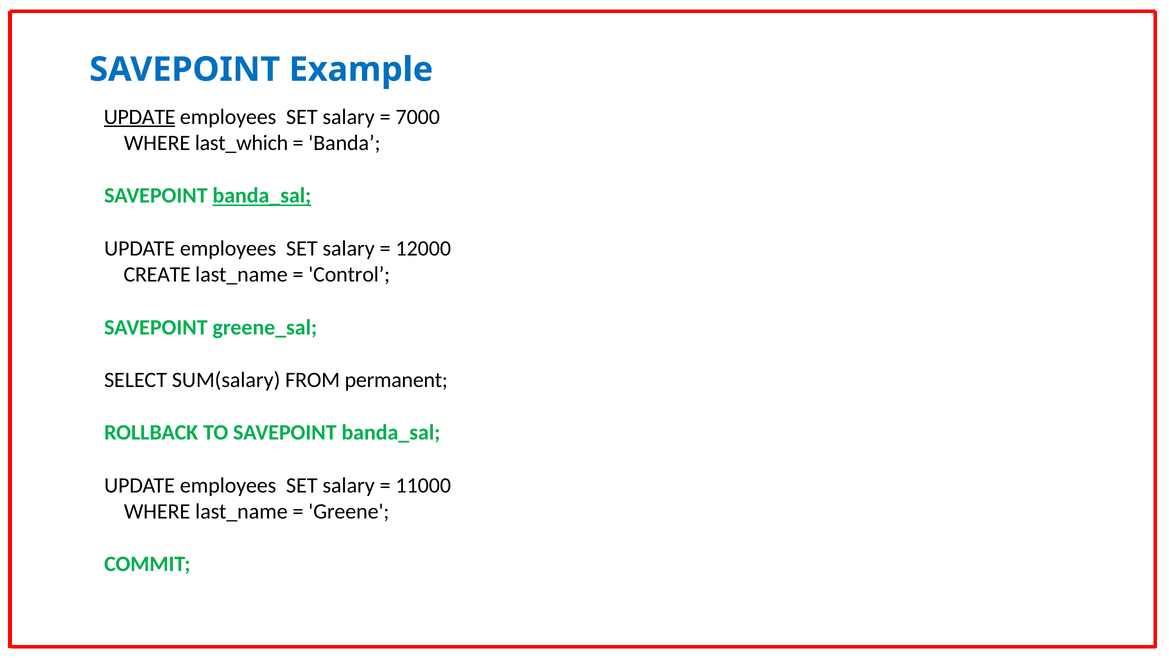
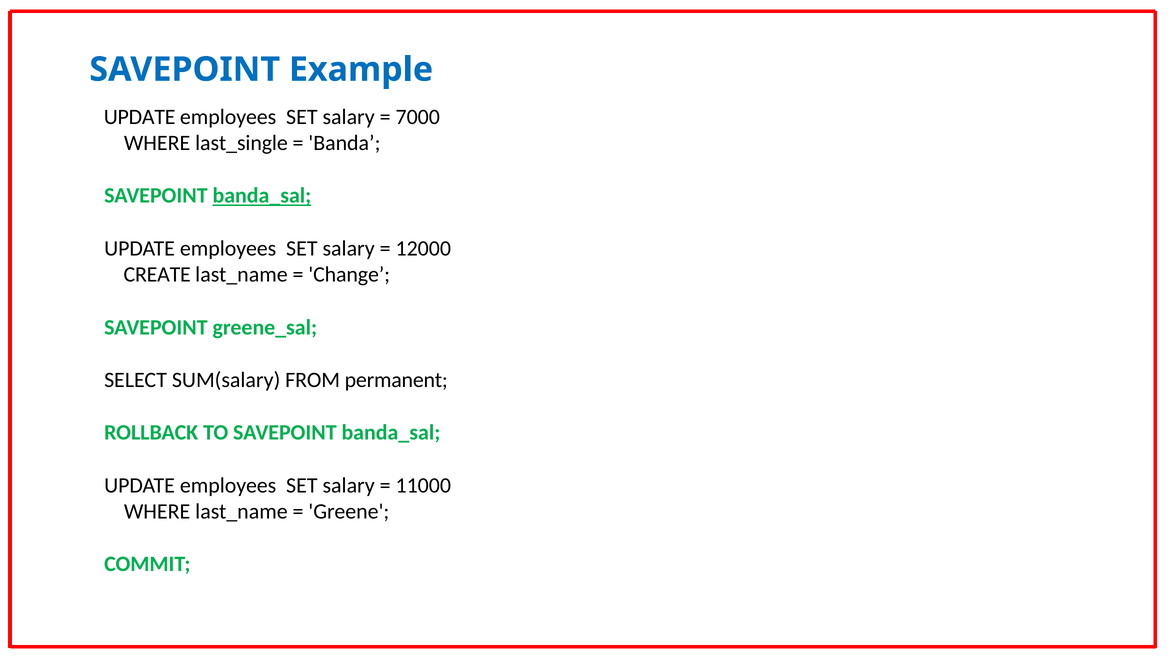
UPDATE underline: present -> none (140, 117)
last_which: last_which -> last_single (241, 143)
Control: Control -> Change (349, 275)
